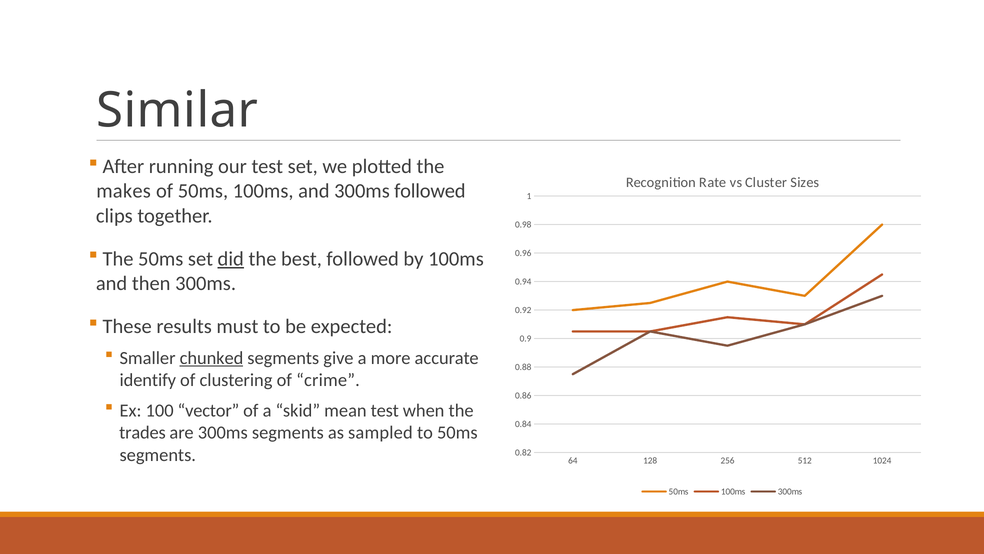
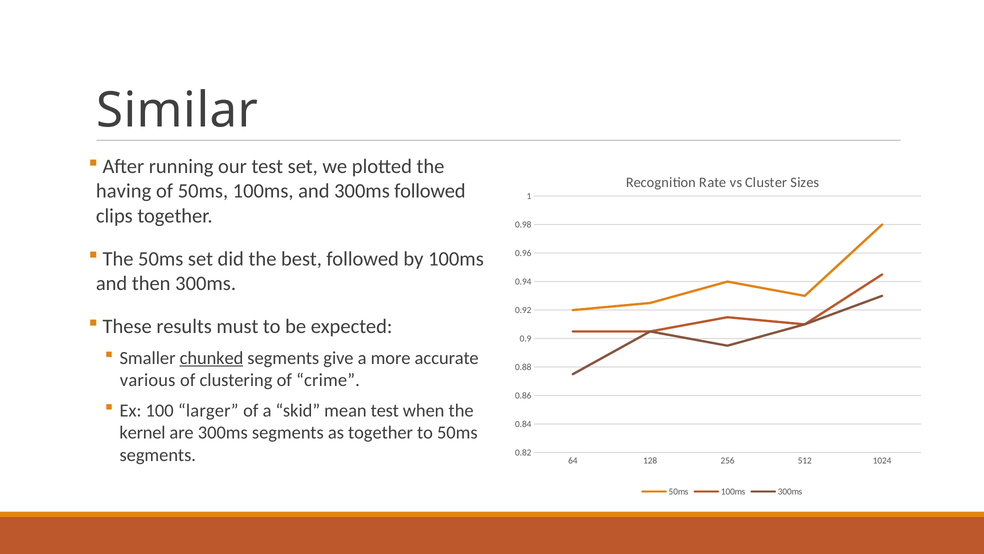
makes: makes -> having (124, 191)
did underline: present -> none (231, 259)
identify: identify -> various (148, 380)
vector: vector -> larger (208, 410)
trades: trades -> kernel (143, 432)
as sampled: sampled -> together (381, 432)
